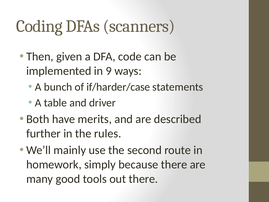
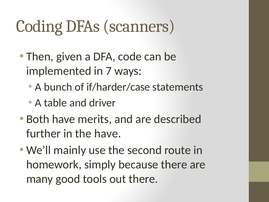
9: 9 -> 7 (109, 71)
the rules: rules -> have (108, 133)
